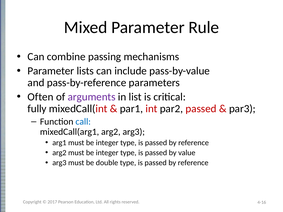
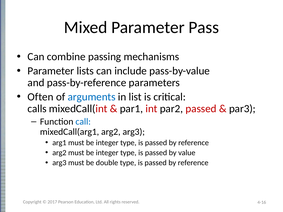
Rule: Rule -> Pass (204, 27)
arguments colour: purple -> blue (92, 97)
fully: fully -> calls (37, 109)
